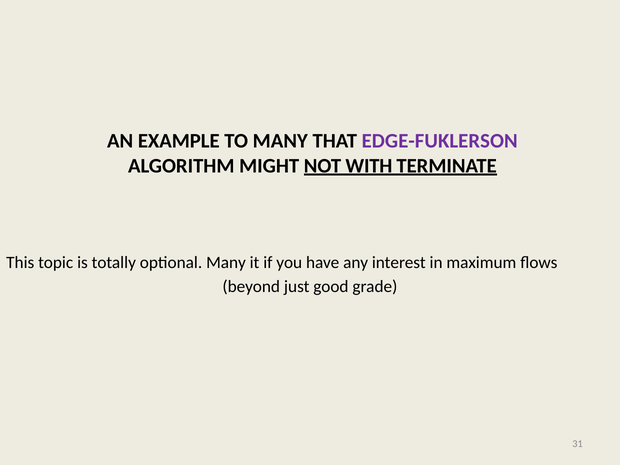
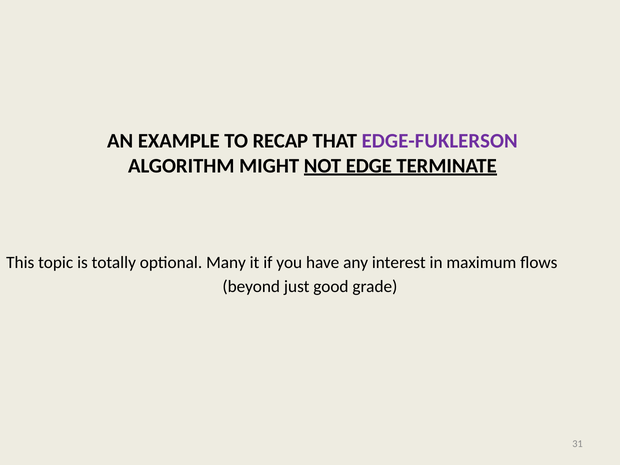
TO MANY: MANY -> RECAP (280, 141)
WITH: WITH -> EDGE (369, 166)
